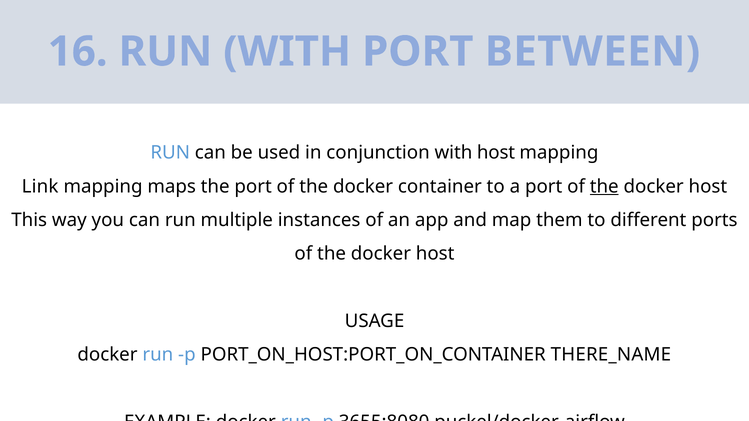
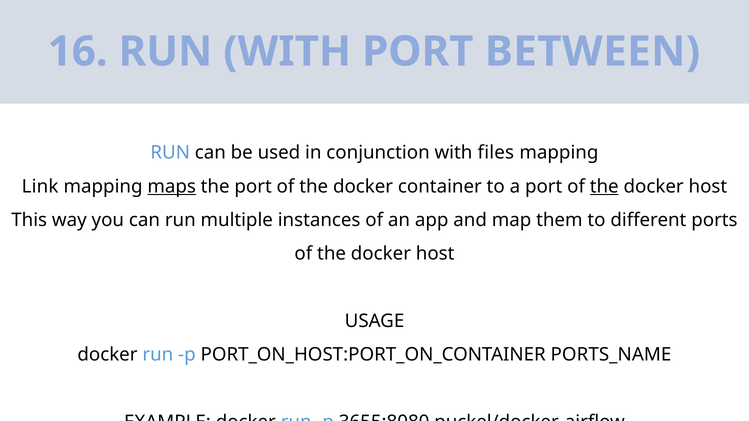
with host: host -> files (496, 153)
maps underline: none -> present (172, 187)
THERE_NAME: THERE_NAME -> PORTS_NAME (611, 355)
